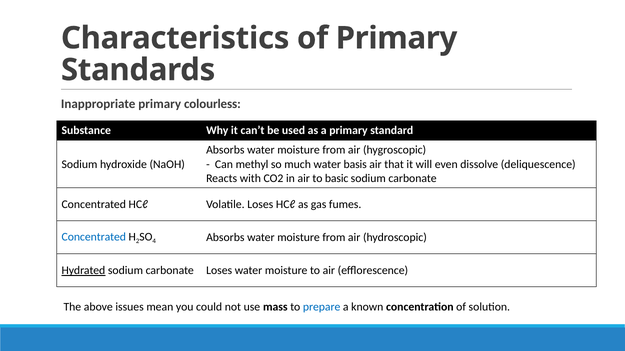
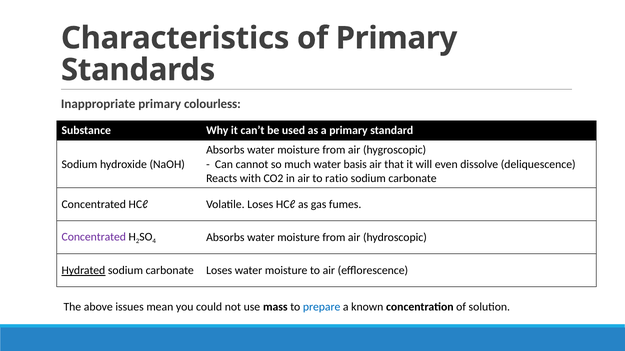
methyl: methyl -> cannot (252, 164)
basic: basic -> ratio (337, 179)
Concentrated colour: blue -> purple (94, 237)
